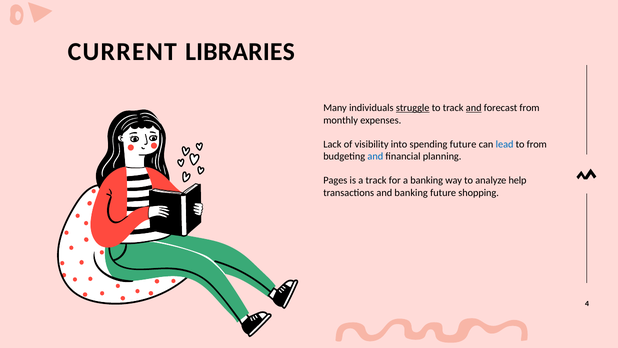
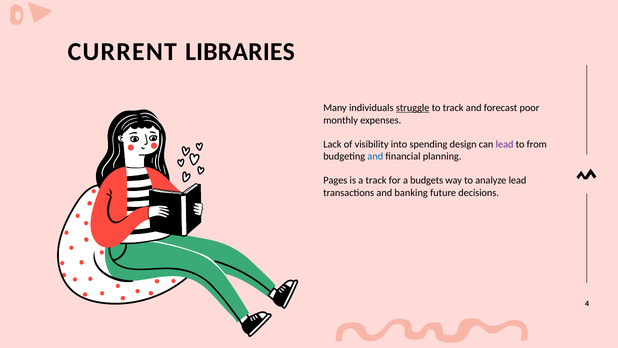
and underline: present -> none (474, 108)
forecast from: from -> poor (529, 108)
spending future: future -> design (463, 144)
lead colour: blue -> purple (505, 144)
a banking: banking -> budgets (427, 180)
analyze help: help -> lead (517, 180)
shopping: shopping -> decisions (479, 193)
